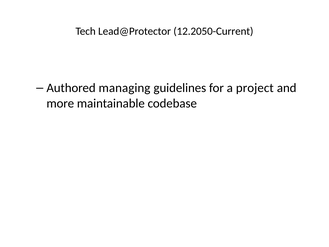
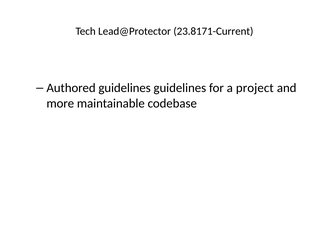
12.2050-Current: 12.2050-Current -> 23.8171-Current (213, 31)
Authored managing: managing -> guidelines (125, 88)
